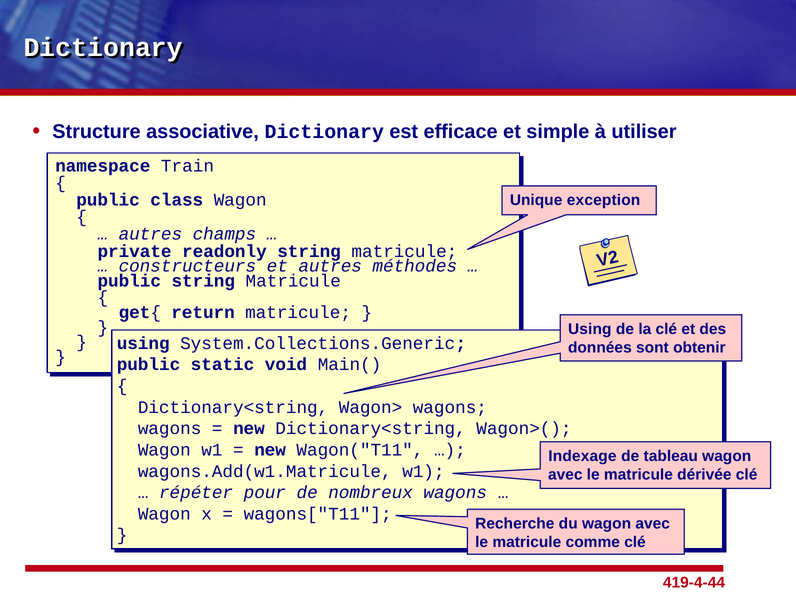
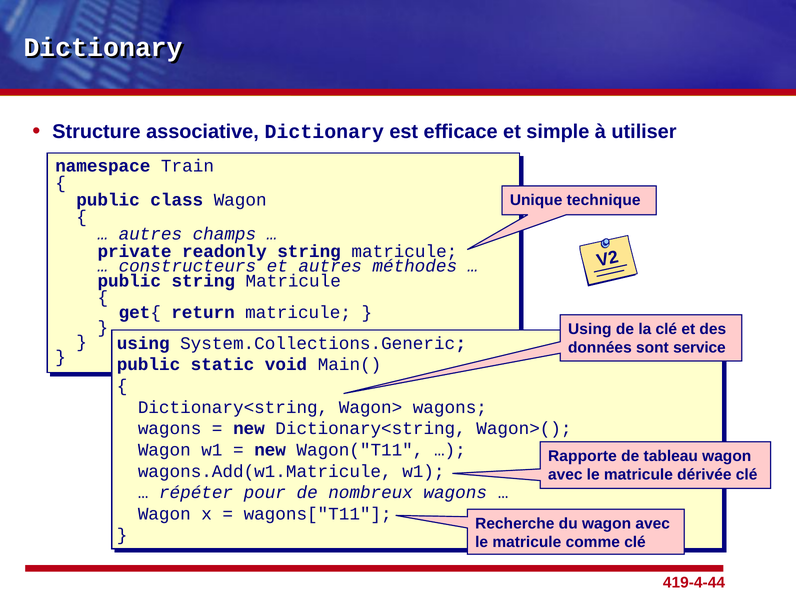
exception: exception -> technique (604, 200)
obtenir: obtenir -> service (699, 348)
Indexage: Indexage -> Rapporte (582, 456)
